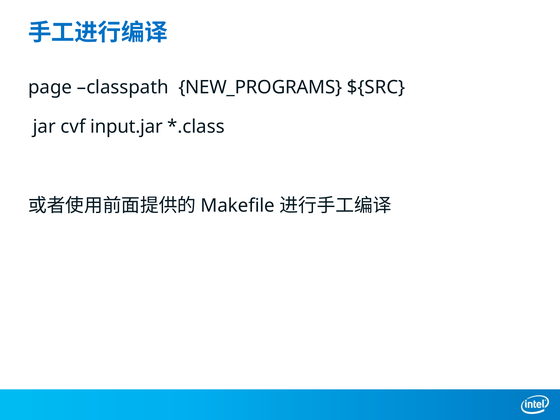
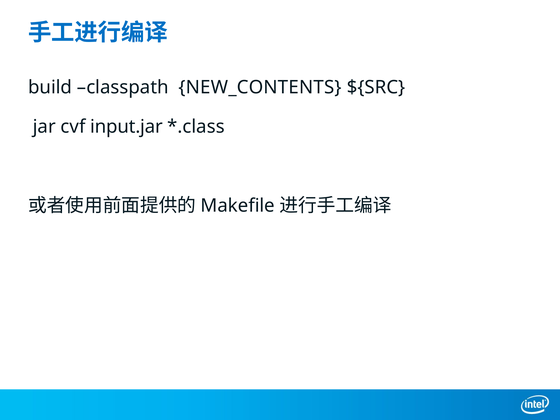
page: page -> build (50, 87)
NEW_PROGRAMS: NEW_PROGRAMS -> NEW_CONTENTS (260, 87)
